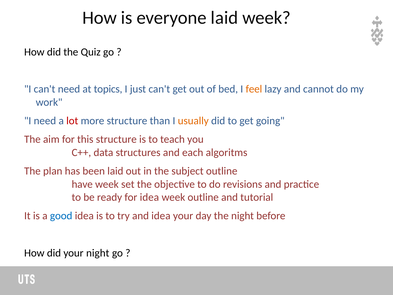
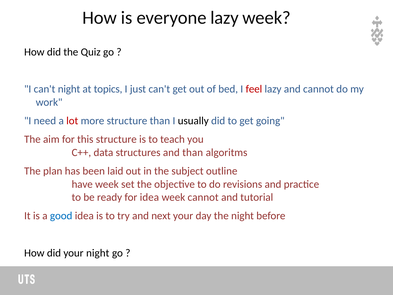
everyone laid: laid -> lazy (225, 18)
can't need: need -> night (69, 89)
feel colour: orange -> red (254, 89)
usually colour: orange -> black (193, 121)
and each: each -> than (193, 152)
week outline: outline -> cannot (203, 197)
and idea: idea -> next (161, 216)
